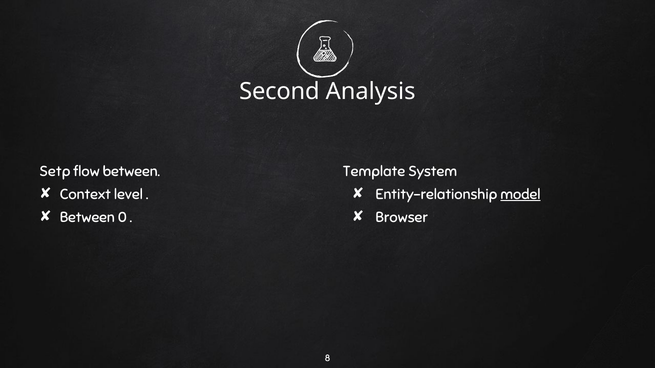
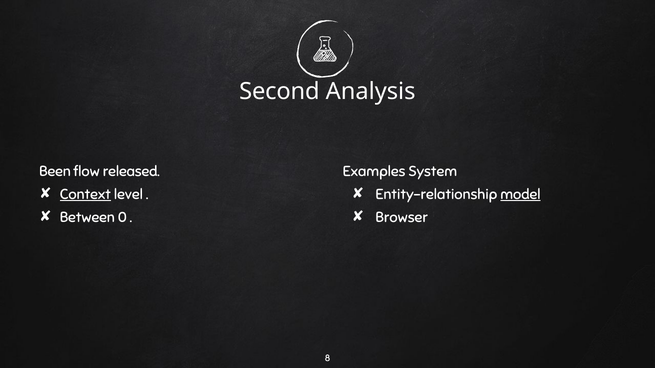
Setp: Setp -> Been (55, 172)
flow between: between -> released (131, 172)
Template: Template -> Examples (374, 172)
Context underline: none -> present (85, 195)
